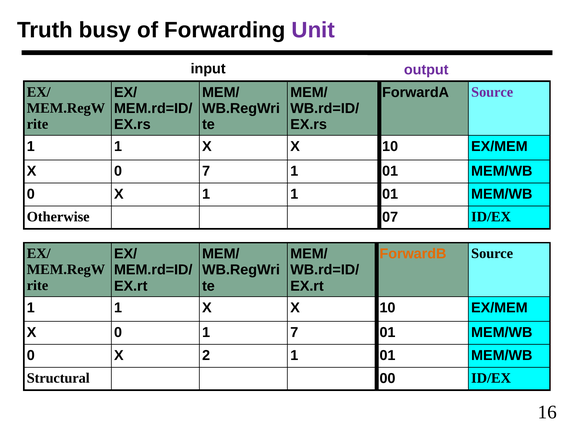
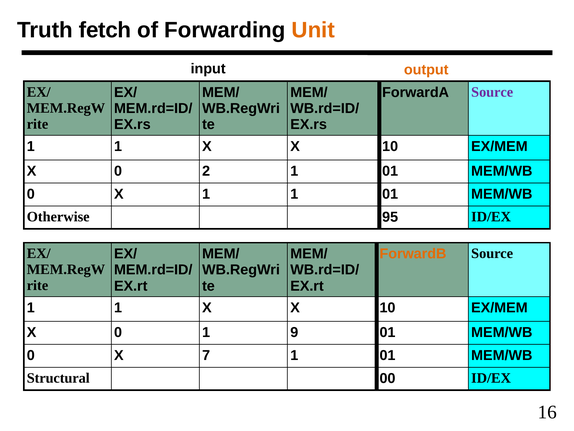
busy: busy -> fetch (105, 30)
Unit colour: purple -> orange (313, 30)
output colour: purple -> orange (426, 70)
0 7: 7 -> 2 (206, 171)
07: 07 -> 95 (390, 217)
1 7: 7 -> 9 (294, 332)
2: 2 -> 7 (206, 355)
